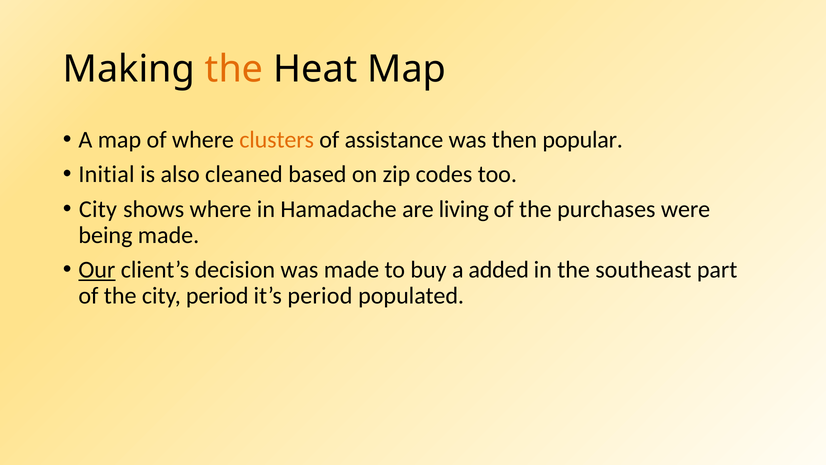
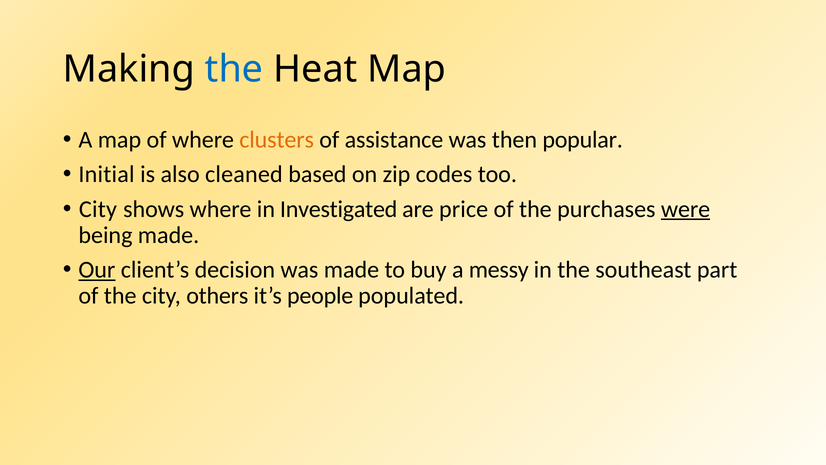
the colour: orange -> blue (234, 69)
Hamadache: Hamadache -> Investigated (339, 209)
living: living -> price (464, 209)
were underline: none -> present (686, 209)
added: added -> messy (499, 270)
city period: period -> others (217, 296)
it’s period: period -> people (320, 296)
